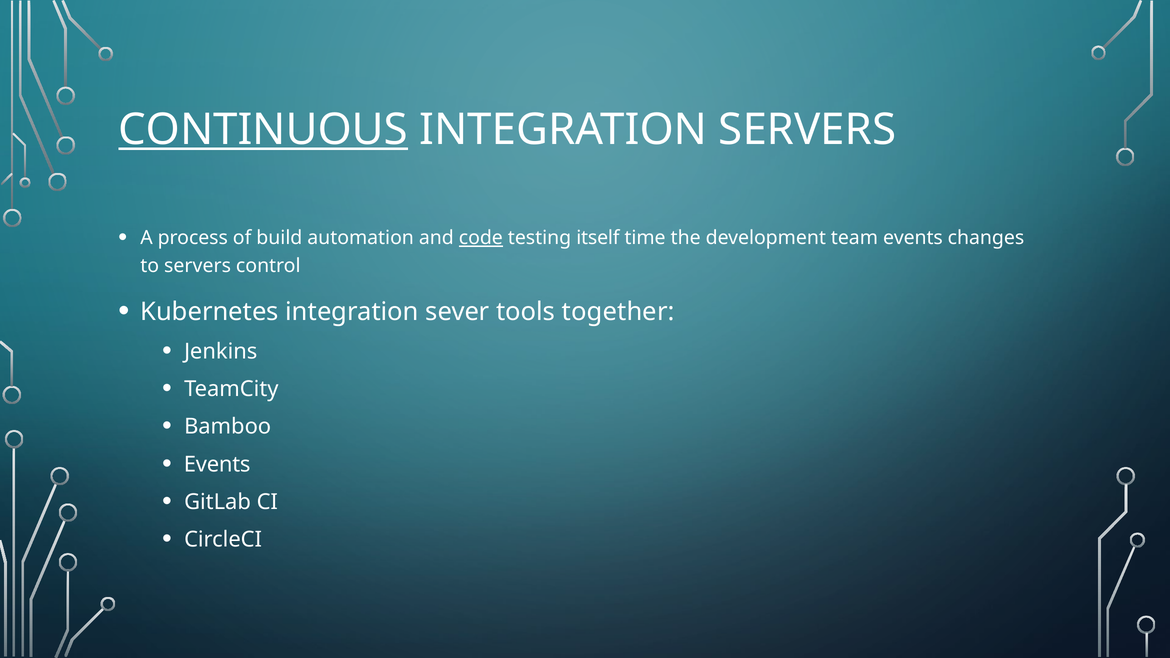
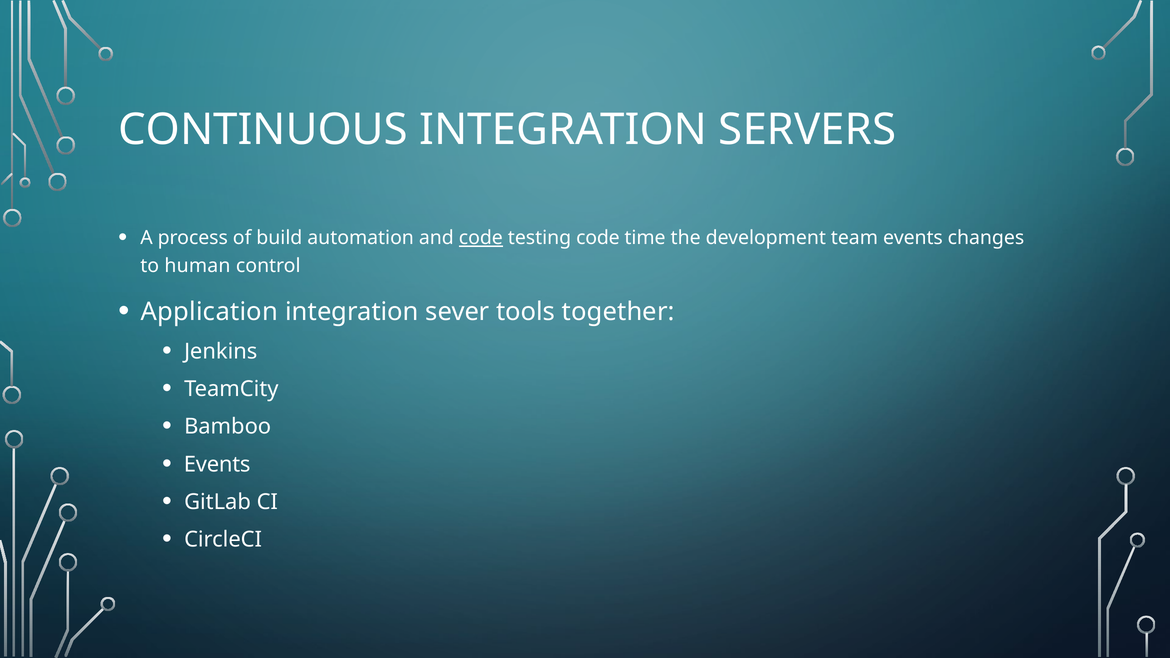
CONTINUOUS underline: present -> none (263, 130)
testing itself: itself -> code (598, 238)
to servers: servers -> human (197, 266)
Kubernetes: Kubernetes -> Application (209, 312)
